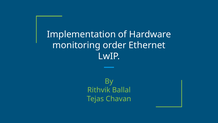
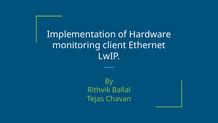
order: order -> client (114, 45)
